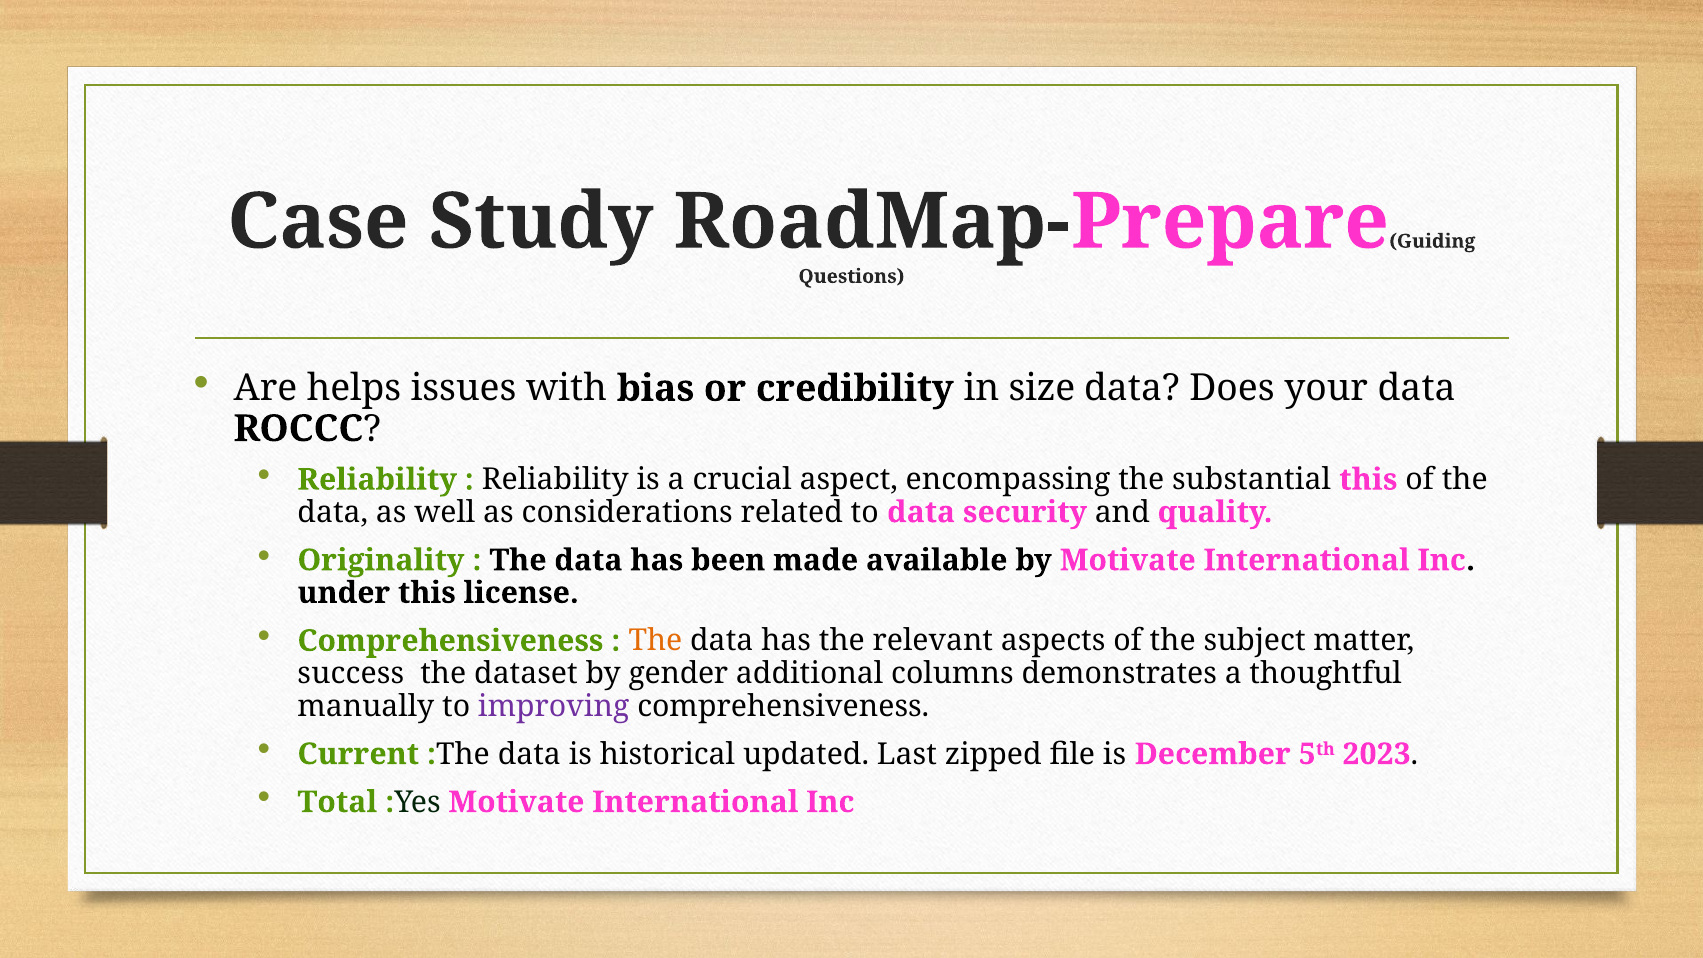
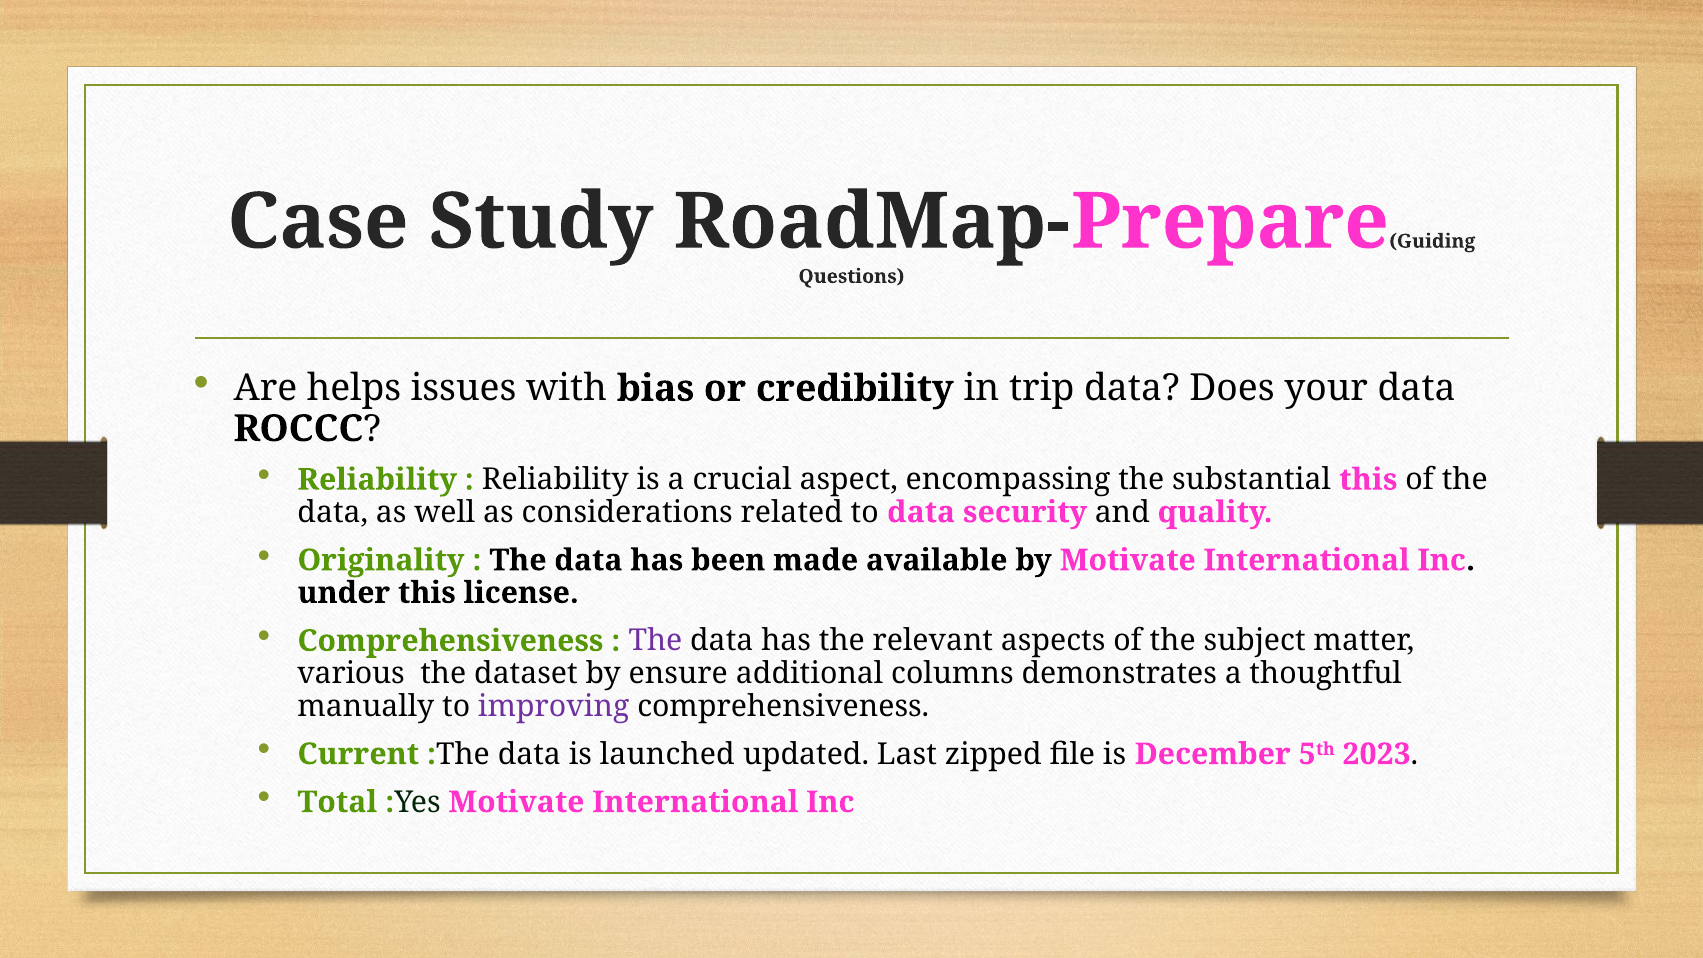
size: size -> trip (1042, 389)
The colour: orange -> purple (655, 641)
success: success -> various (351, 673)
gender: gender -> ensure (678, 673)
historical: historical -> launched (667, 754)
